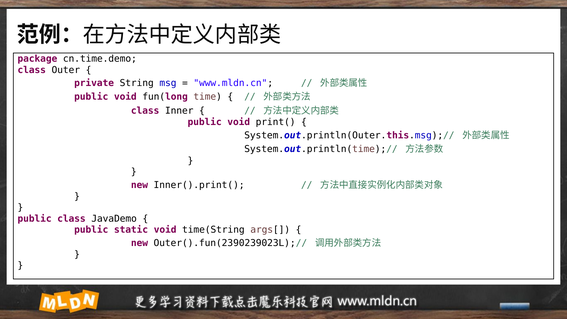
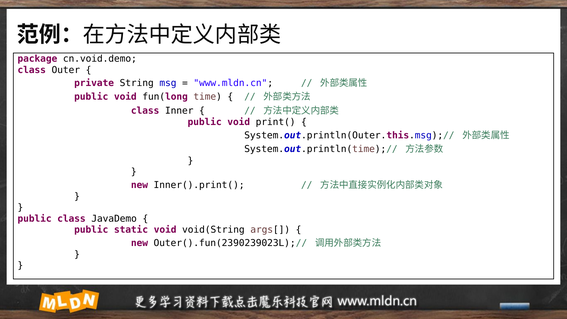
cn.time.demo: cn.time.demo -> cn.void.demo (100, 59)
time(String: time(String -> void(String (213, 230)
